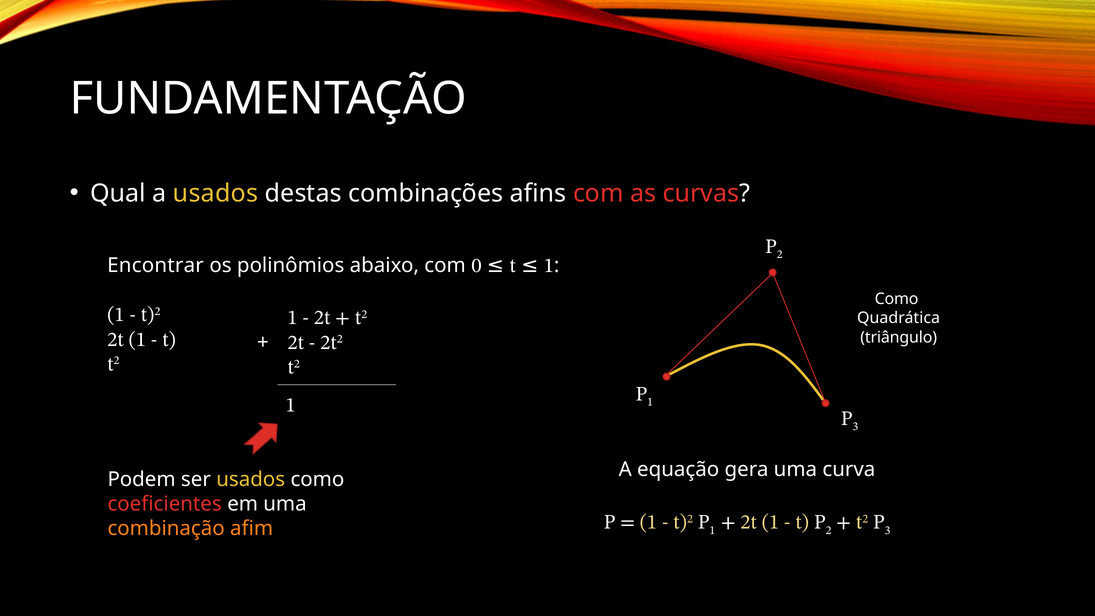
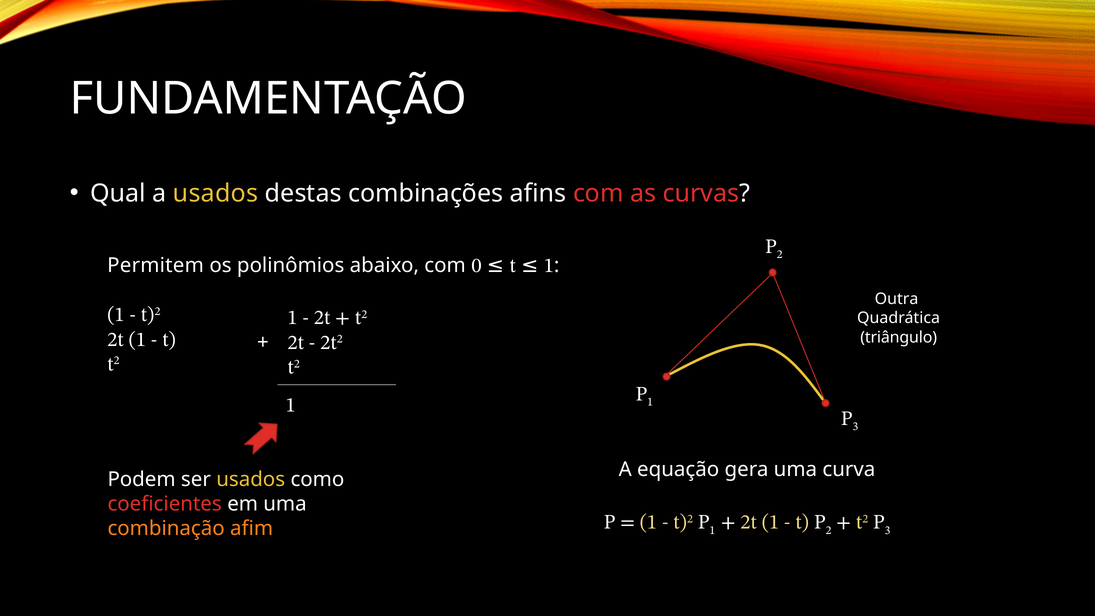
Encontrar: Encontrar -> Permitem (156, 265)
Como: Como -> Outra (897, 299)
